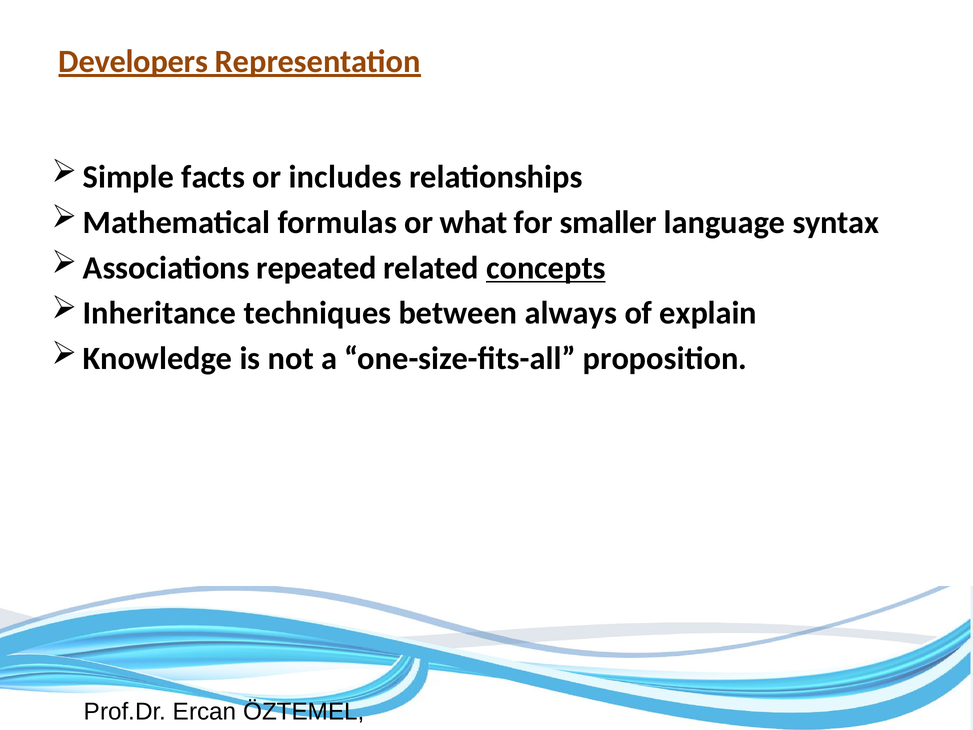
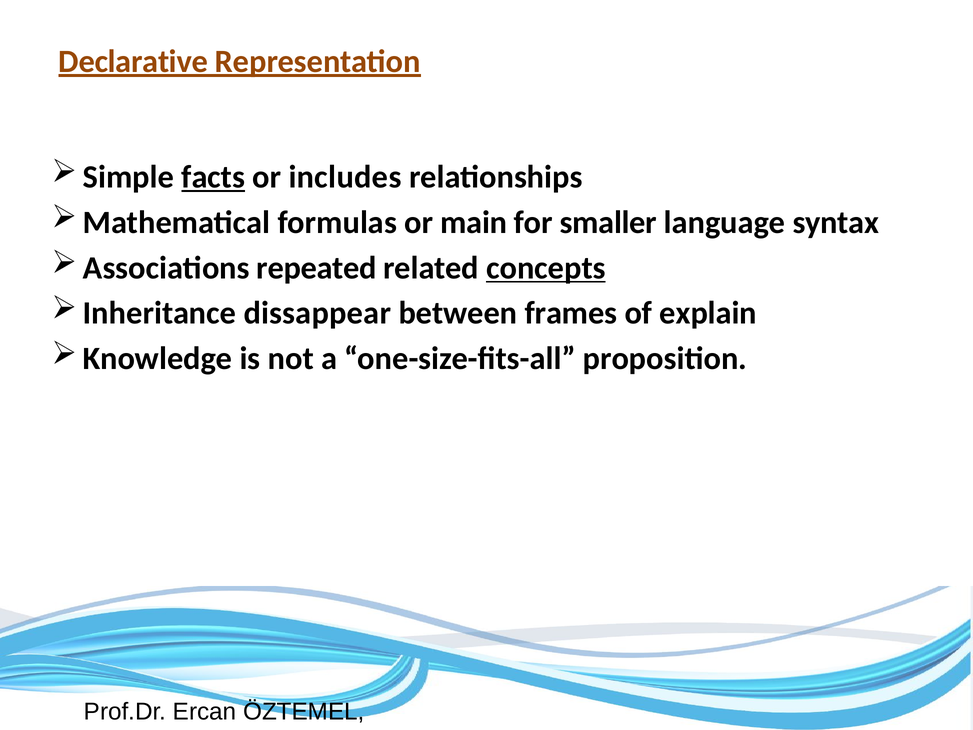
Developers: Developers -> Declarative (133, 61)
facts underline: none -> present (213, 177)
what: what -> main (474, 222)
techniques: techniques -> dissappear (317, 313)
always: always -> frames (571, 313)
